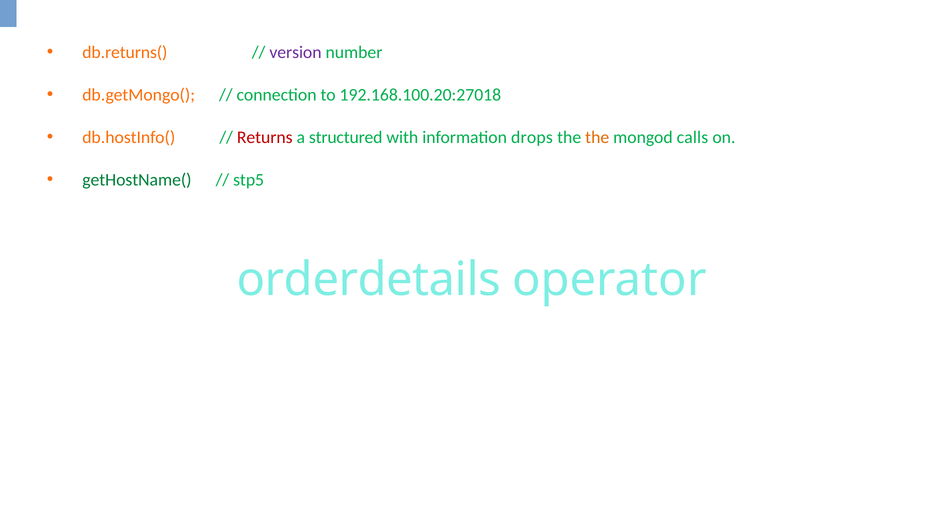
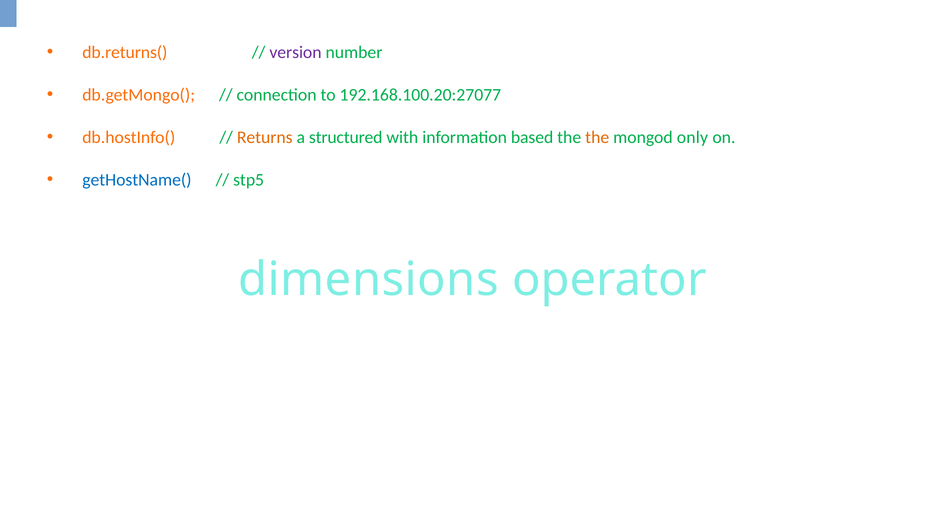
192.168.100.20:27018: 192.168.100.20:27018 -> 192.168.100.20:27077 (420, 95)
Returns colour: red -> orange (265, 137)
drops: drops -> based (532, 137)
calls: calls -> only (692, 137)
getHostName( colour: green -> blue (137, 180)
orderdetails: orderdetails -> dimensions (368, 280)
